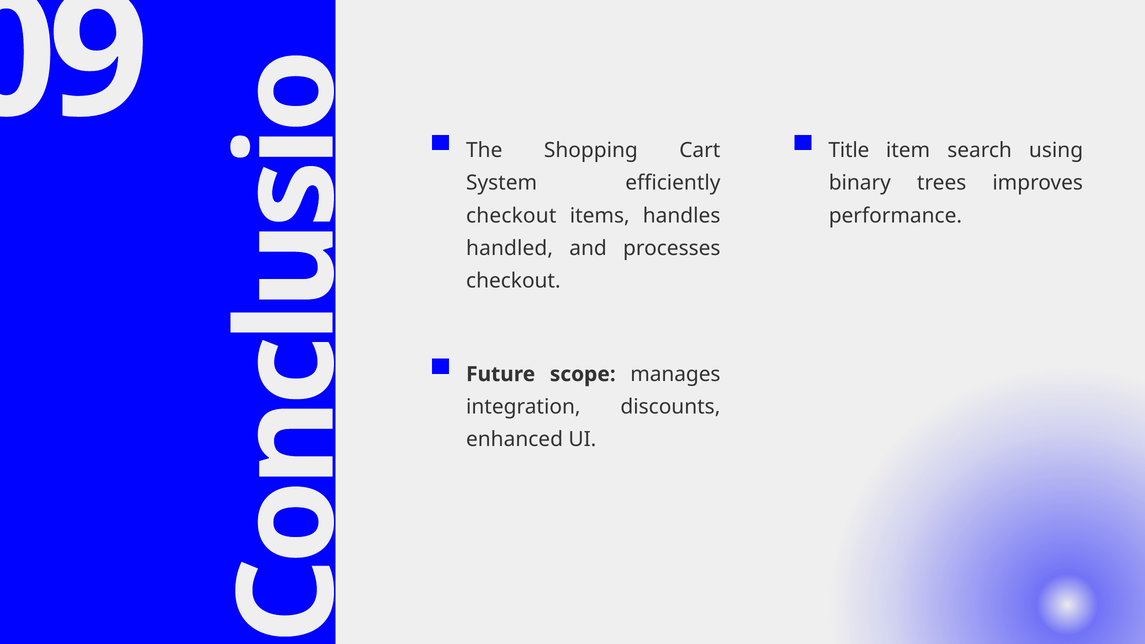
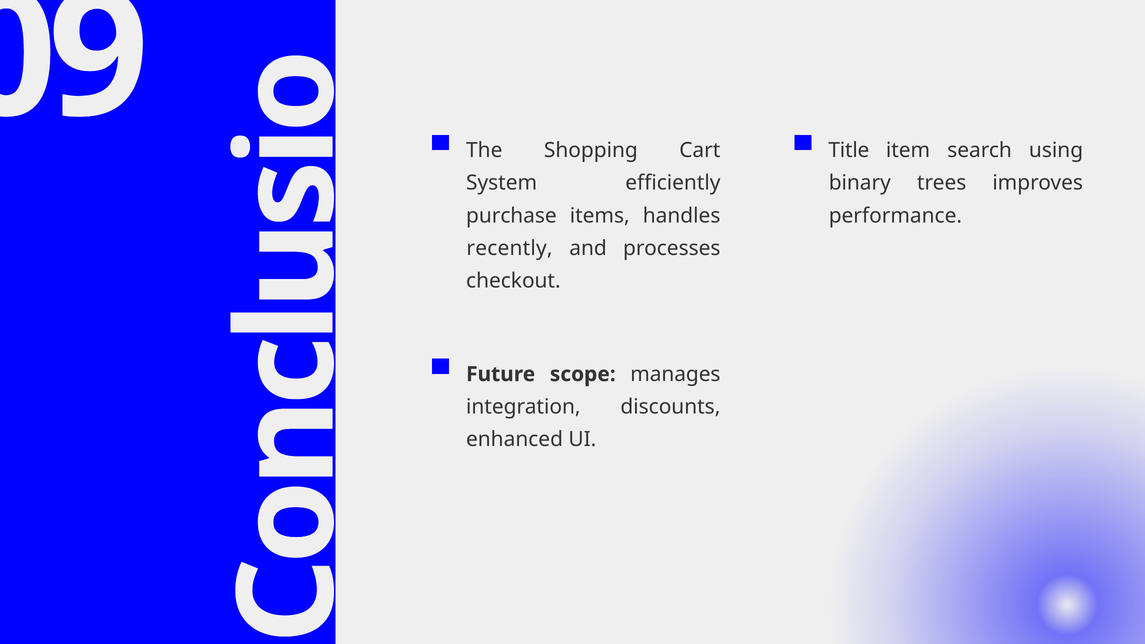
checkout: checkout -> purchase (511, 216)
handled: handled -> recently (510, 248)
